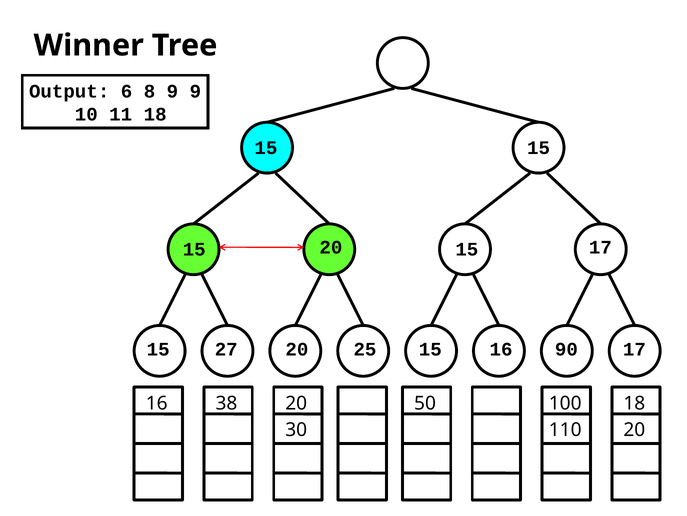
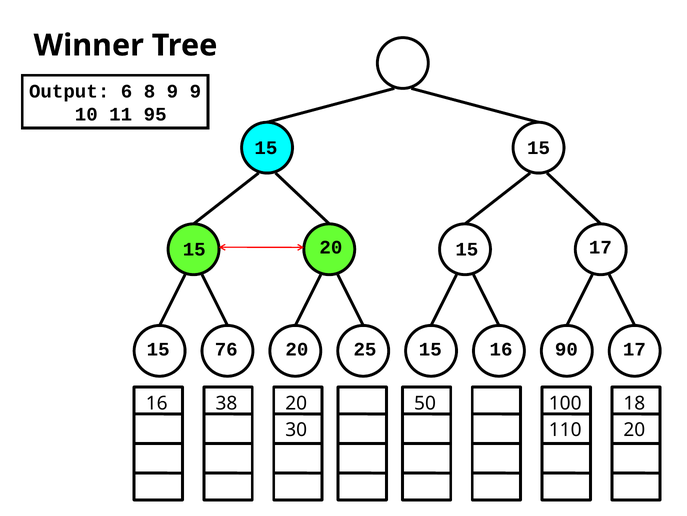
11 18: 18 -> 95 (155, 114)
27: 27 -> 76 (226, 349)
